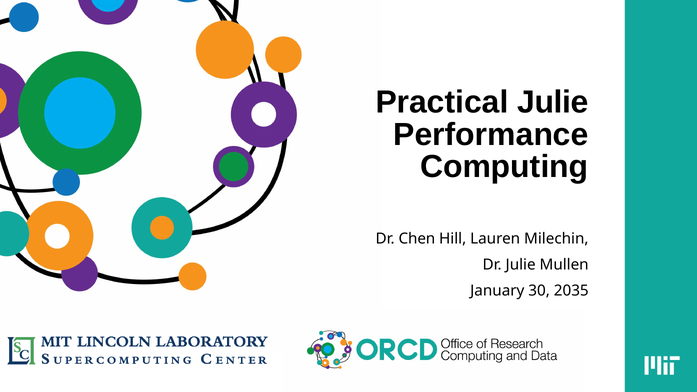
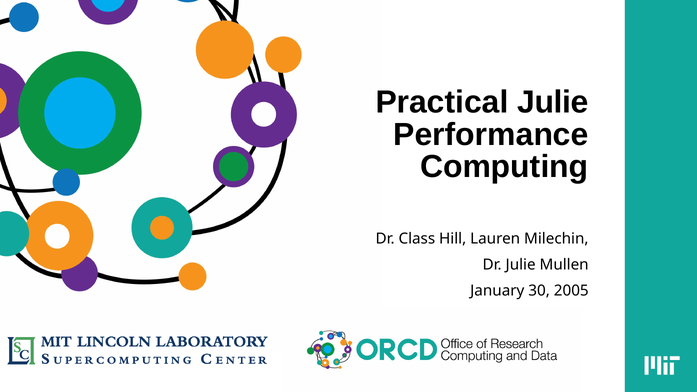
Chen: Chen -> Class (417, 239)
2035: 2035 -> 2005 (571, 291)
